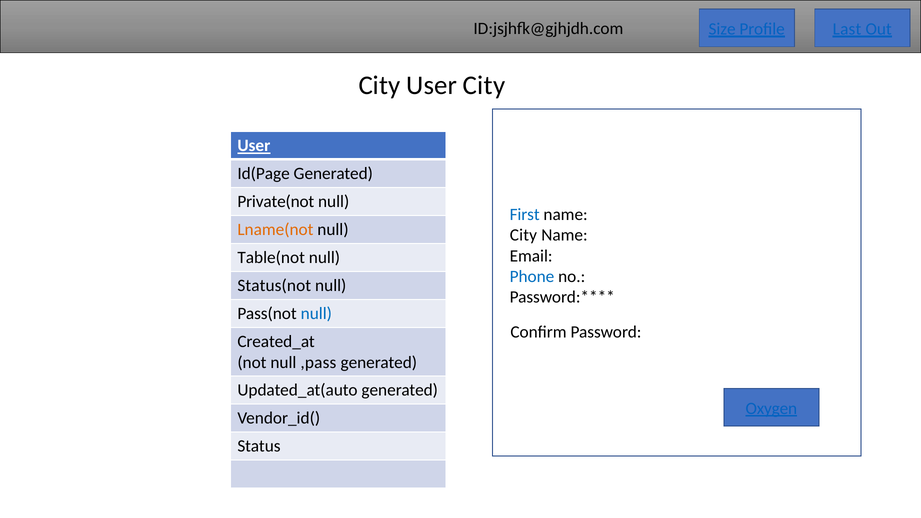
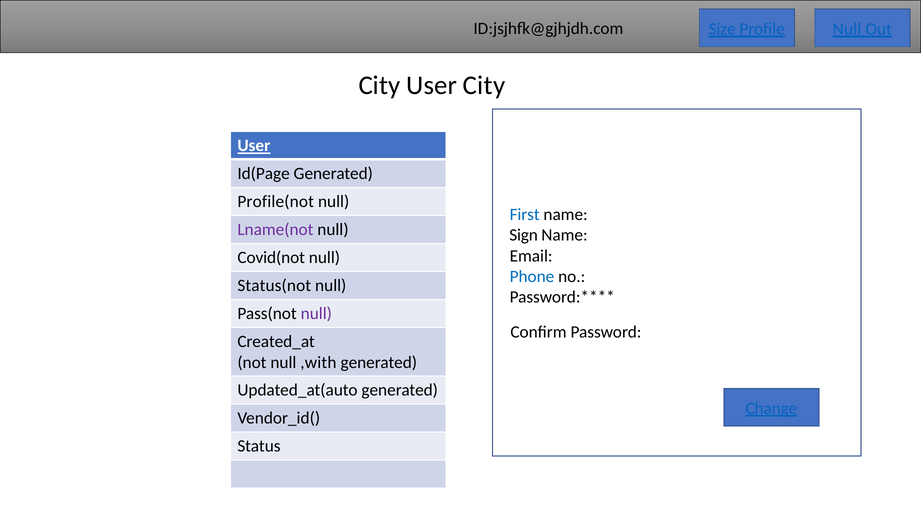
Profile Last: Last -> Null (847, 29)
Private(not: Private(not -> Profile(not (276, 202)
Lname(not colour: orange -> purple (275, 230)
City: City -> Sign (524, 235)
Table(not: Table(not -> Covid(not (271, 258)
null colour: blue -> purple (316, 314)
,pass: ,pass -> ,with (318, 363)
Oxygen: Oxygen -> Change (771, 408)
